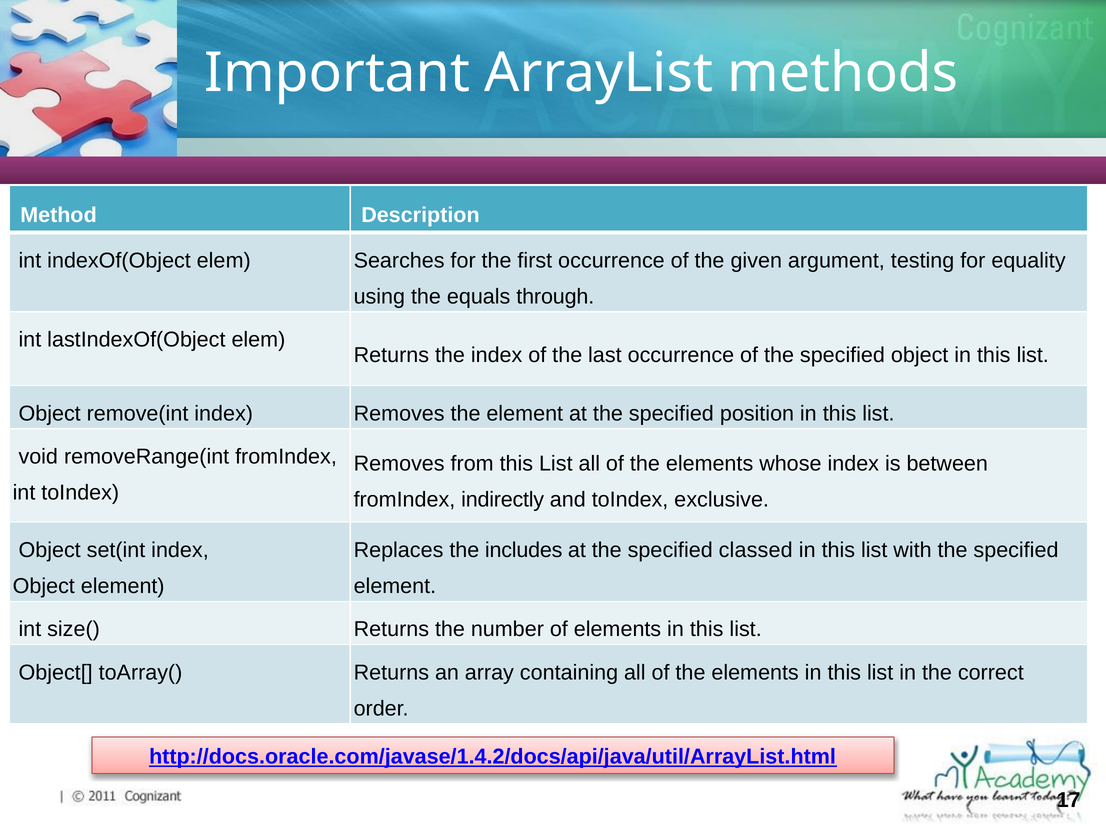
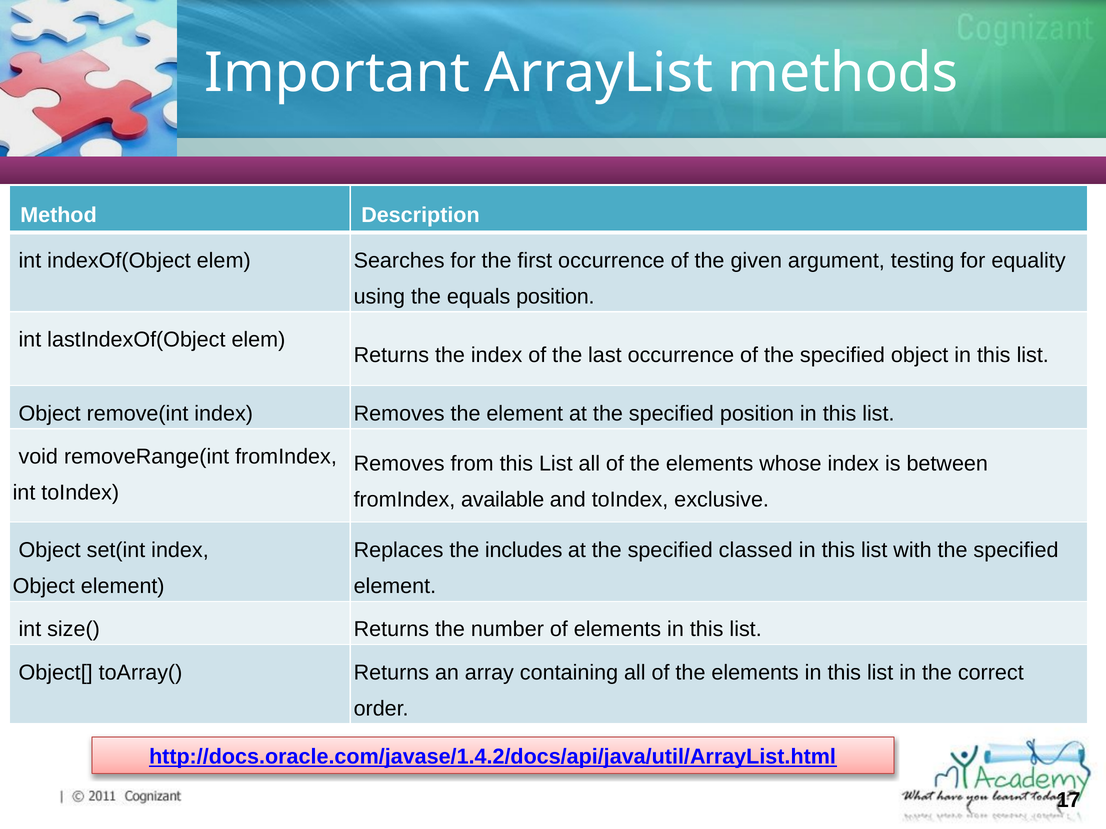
equals through: through -> position (555, 297)
indirectly: indirectly -> available (503, 500)
